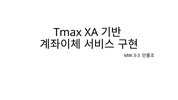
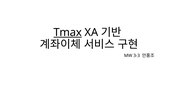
Tmax underline: none -> present (68, 32)
